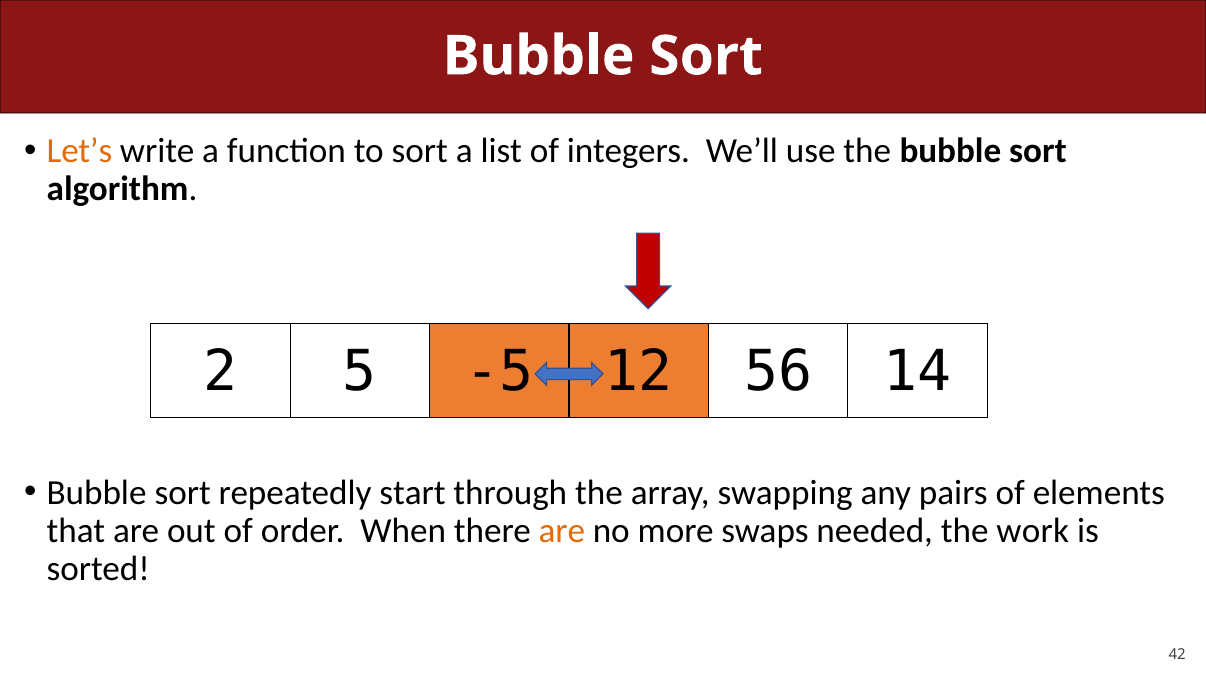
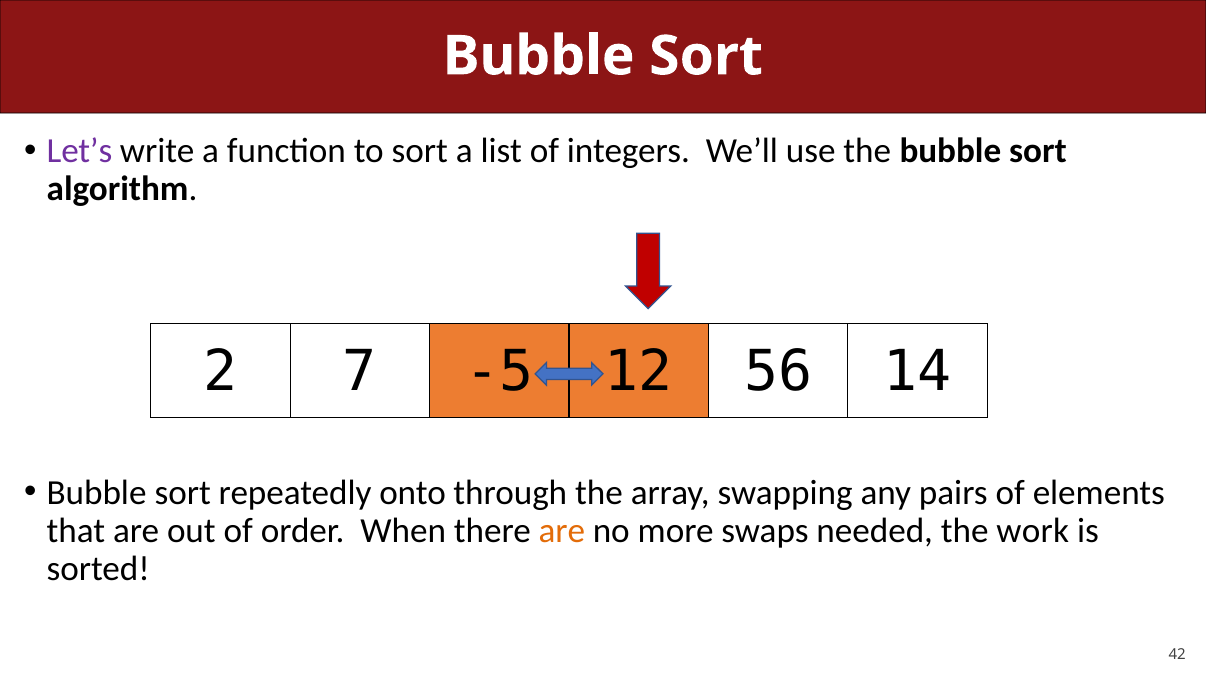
Let’s colour: orange -> purple (79, 151)
5: 5 -> 7 (360, 372)
start: start -> onto (413, 493)
